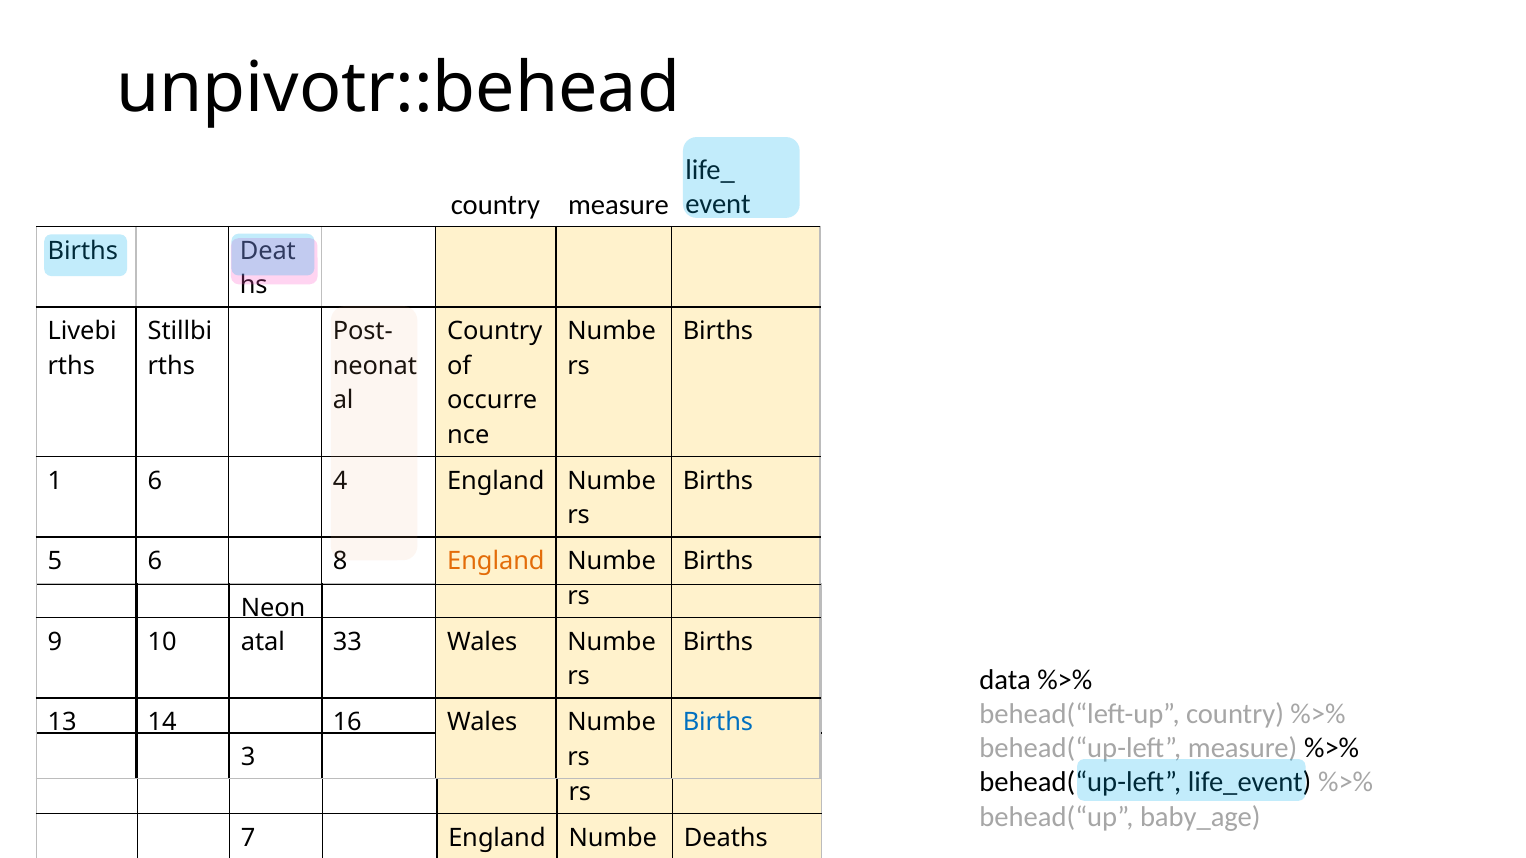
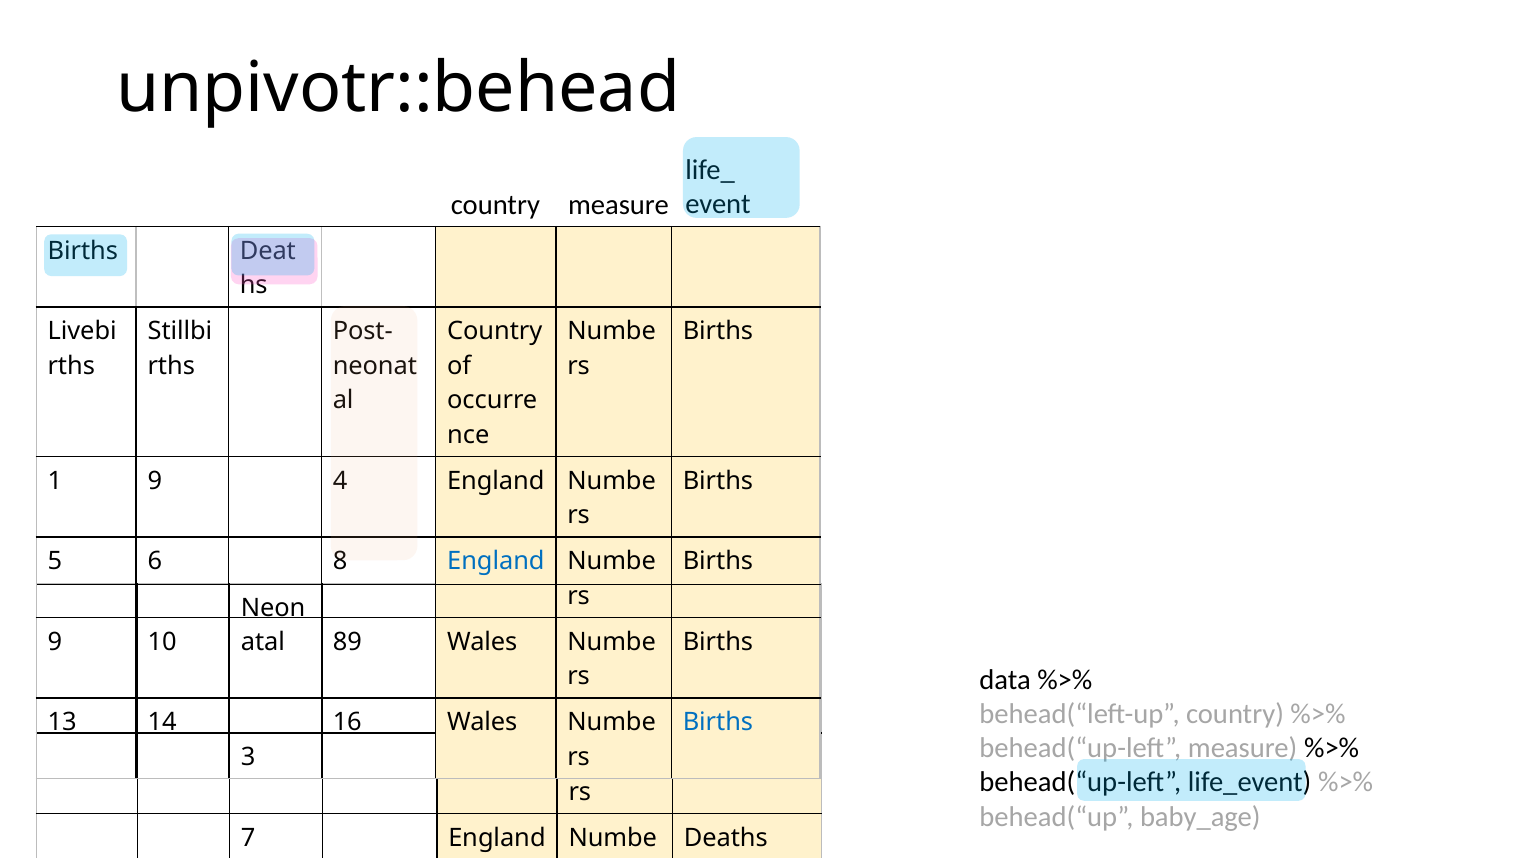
1 6: 6 -> 9 (155, 481)
England colour: orange -> blue (496, 562)
33: 33 -> 89 (347, 642)
